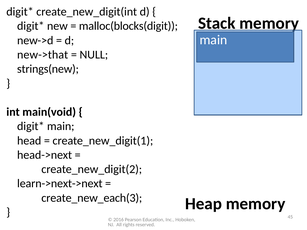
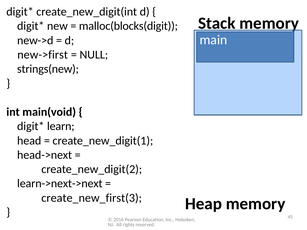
new->that: new->that -> new->first (43, 55)
main: main -> learn (61, 126)
create_new_each(3: create_new_each(3 -> create_new_first(3 (92, 198)
